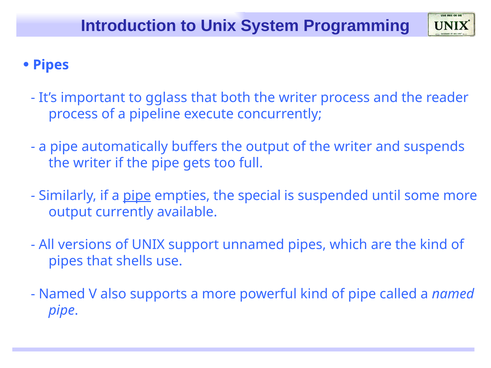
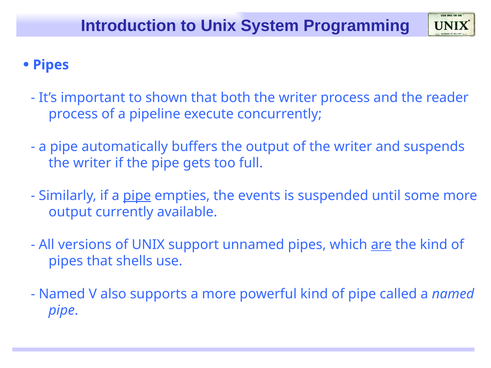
gglass: gglass -> shown (166, 98)
special: special -> events (259, 196)
are underline: none -> present (381, 245)
